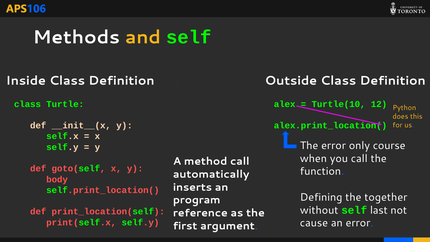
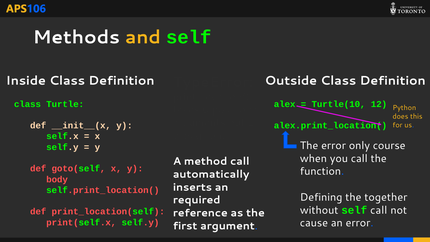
program: program -> required (197, 200)
self last: last -> call (379, 210)
